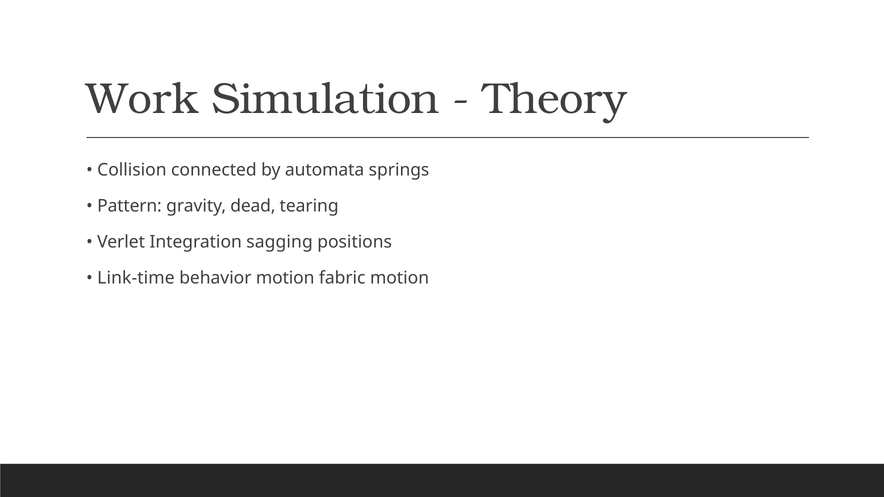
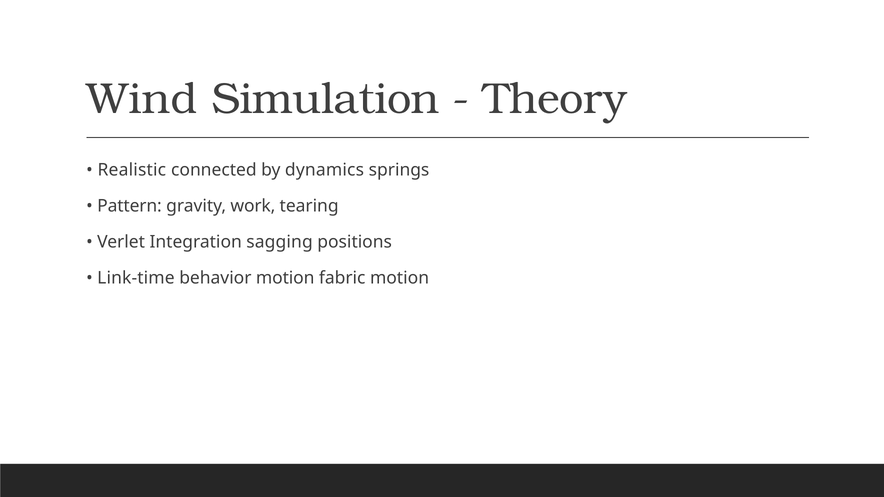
Work: Work -> Wind (142, 99)
Collision: Collision -> Realistic (132, 170)
automata: automata -> dynamics (325, 170)
dead: dead -> work (253, 206)
